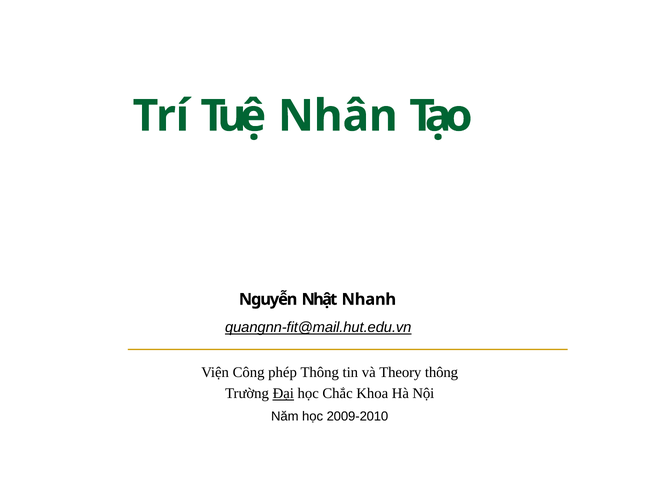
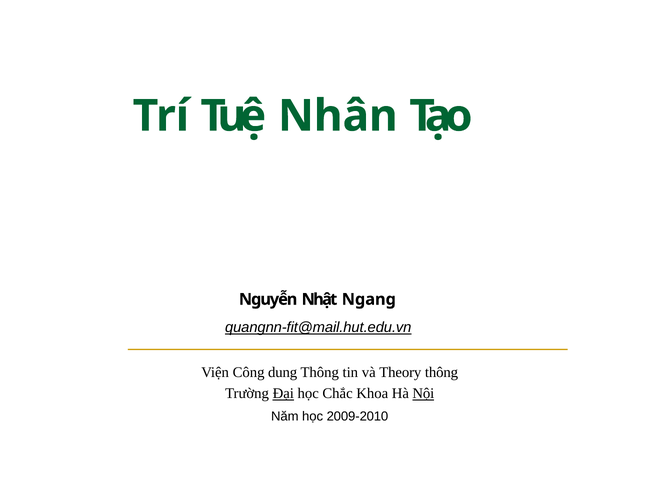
Nhanh: Nhanh -> Ngang (369, 299)
phép: phép -> dung (283, 372)
Nội underline: none -> present (423, 393)
